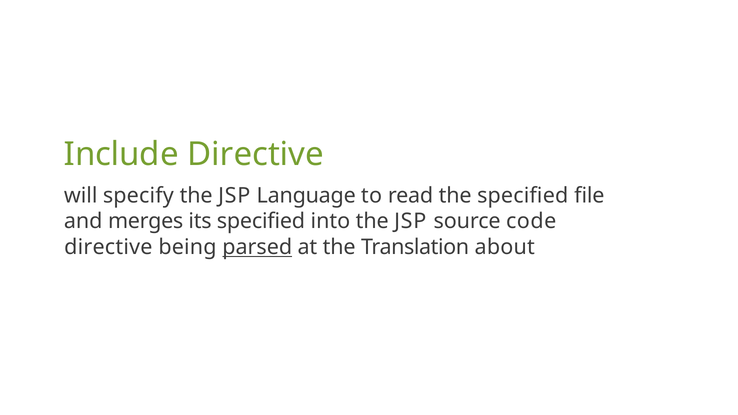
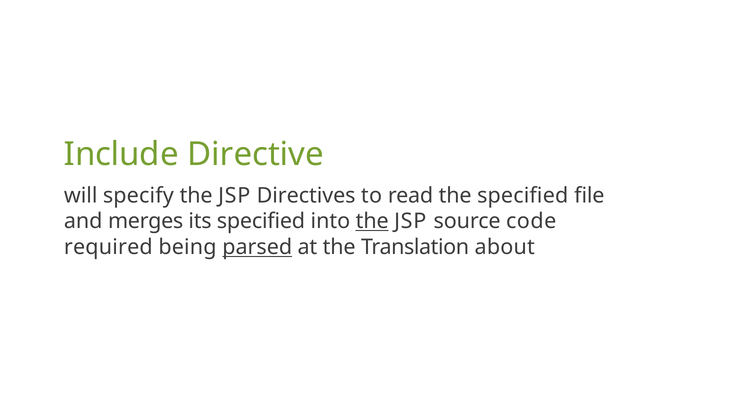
Language: Language -> Directives (306, 196)
the underline: none -> present (372, 221)
directive: directive -> required (108, 247)
